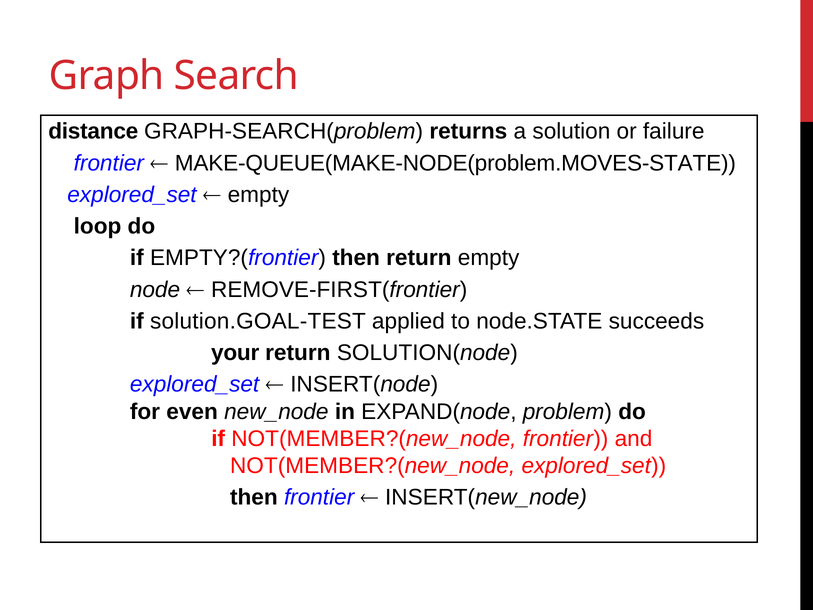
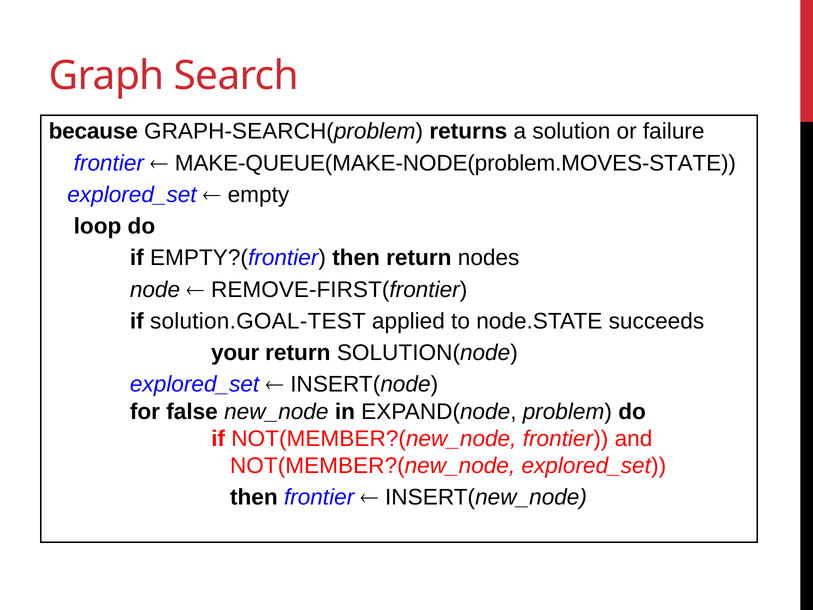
distance: distance -> because (93, 131)
return empty: empty -> nodes (489, 258)
even: even -> false (192, 411)
